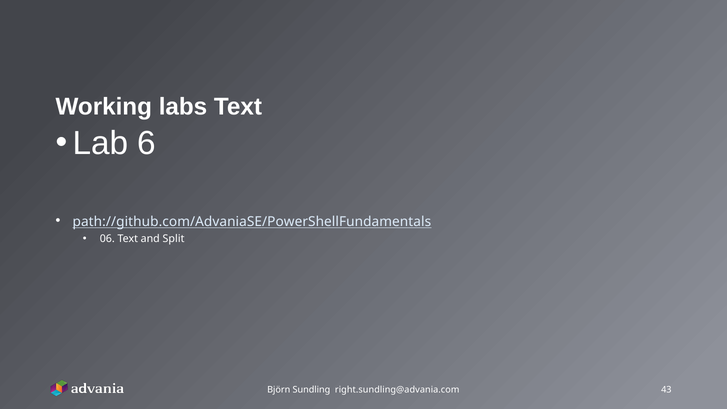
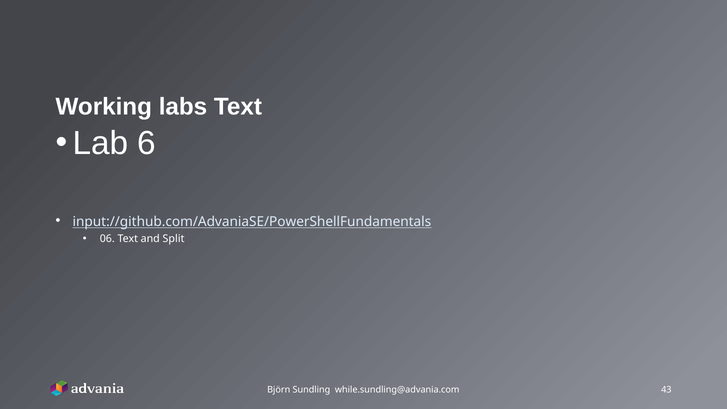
path://github.com/AdvaniaSE/PowerShellFundamentals: path://github.com/AdvaniaSE/PowerShellFundamentals -> input://github.com/AdvaniaSE/PowerShellFundamentals (252, 221)
right.sundling@advania.com: right.sundling@advania.com -> while.sundling@advania.com (397, 390)
